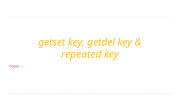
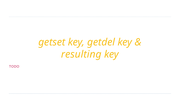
repeated: repeated -> resulting (81, 54)
